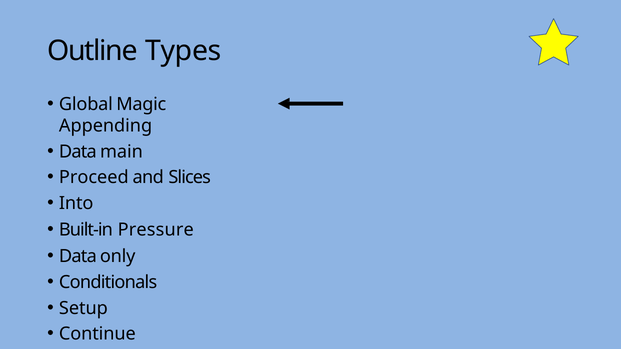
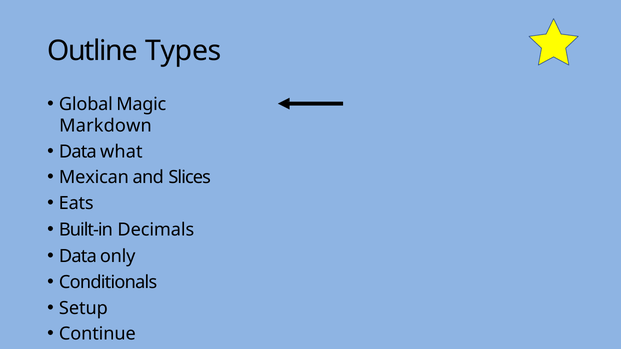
Appending: Appending -> Markdown (105, 126)
main: main -> what (121, 152)
Proceed: Proceed -> Mexican (94, 178)
Into: Into -> Eats (76, 203)
Pressure: Pressure -> Decimals (156, 230)
